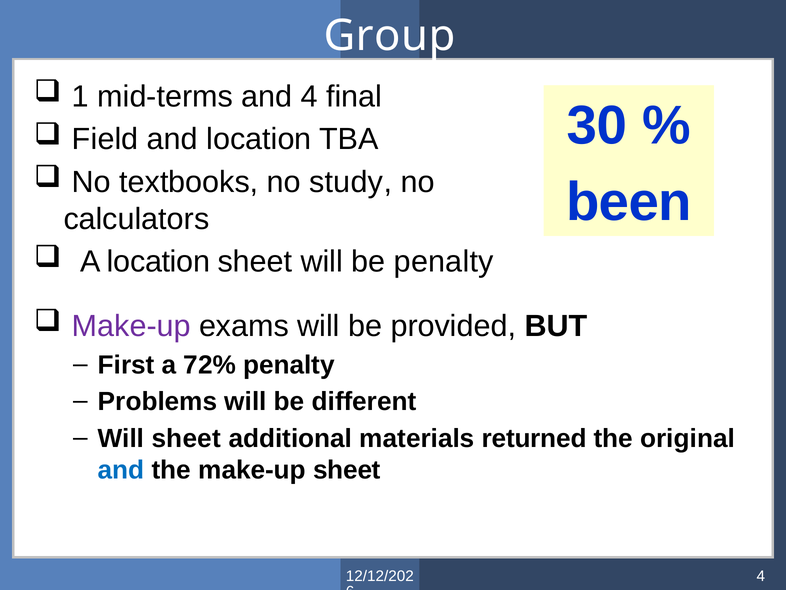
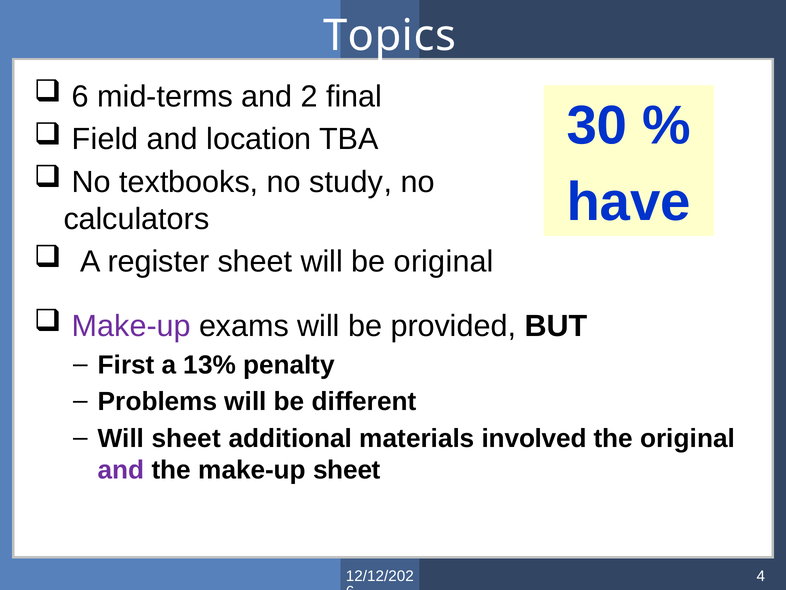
Group: Group -> Topics (390, 36)
1: 1 -> 6 (80, 96)
and 4: 4 -> 2 (309, 96)
been: been -> have (629, 202)
A location: location -> register (158, 262)
be penalty: penalty -> original (444, 262)
72%: 72% -> 13% (210, 365)
returned: returned -> involved (534, 438)
and colour: blue -> purple (121, 470)
